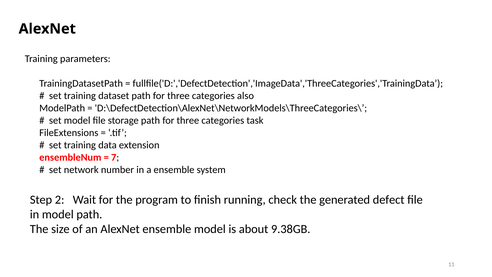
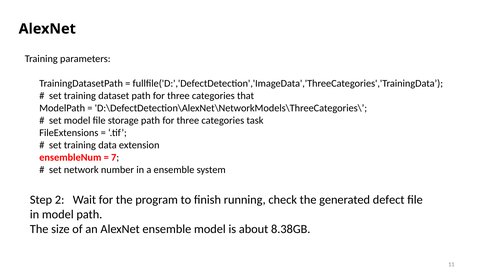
also: also -> that (246, 96)
9.38GB: 9.38GB -> 8.38GB (291, 229)
